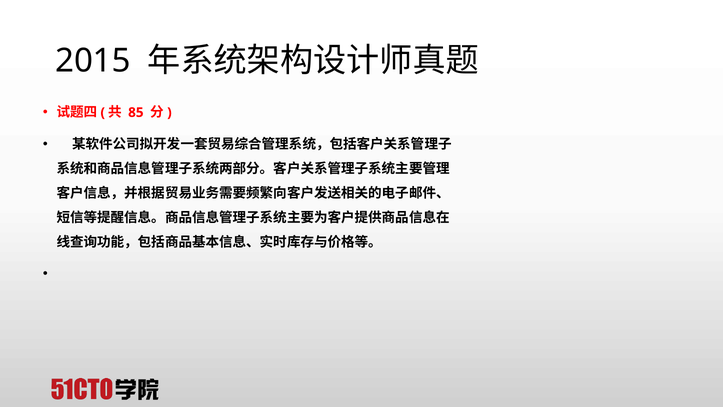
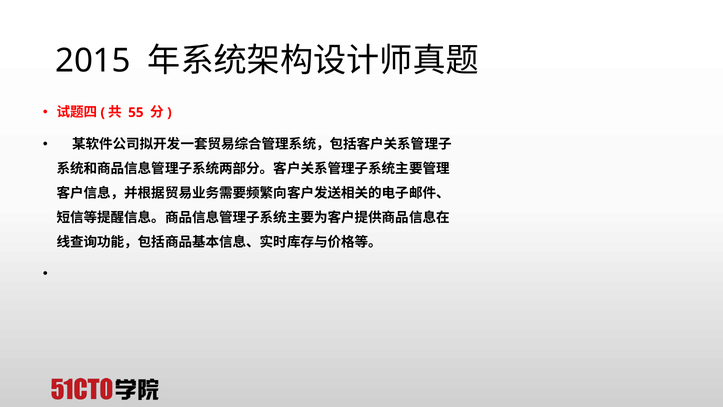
85: 85 -> 55 (136, 112)
